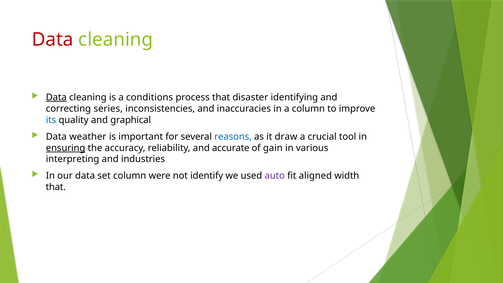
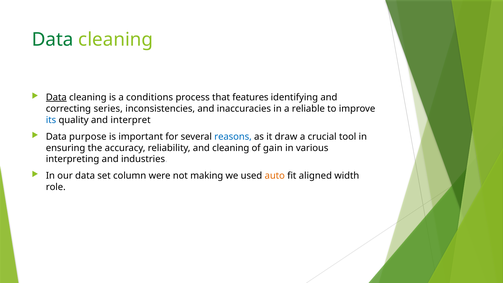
Data colour: red -> green (53, 40)
disaster: disaster -> features (250, 97)
a column: column -> reliable (308, 109)
graphical: graphical -> interpret (131, 120)
weather: weather -> purpose (88, 137)
ensuring underline: present -> none (66, 148)
and accurate: accurate -> cleaning (231, 148)
identify: identify -> making (207, 176)
auto colour: purple -> orange (275, 176)
that: that -> role (56, 187)
